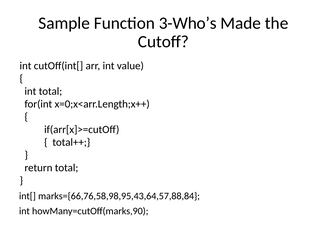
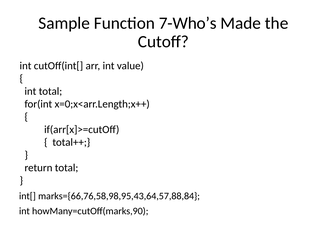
3-Who’s: 3-Who’s -> 7-Who’s (188, 23)
